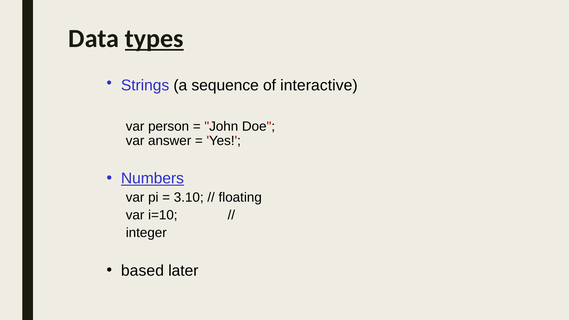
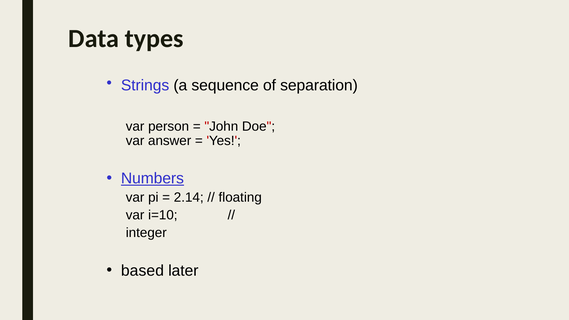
types underline: present -> none (154, 39)
interactive: interactive -> separation (319, 86)
3.10: 3.10 -> 2.14 (189, 197)
